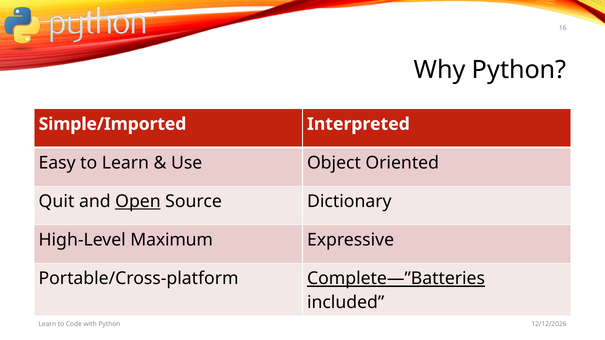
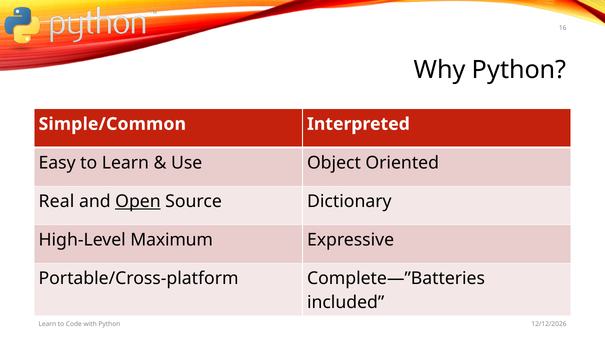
Simple/Imported: Simple/Imported -> Simple/Common (112, 124)
Quit: Quit -> Real (56, 202)
Complete—”Batteries underline: present -> none (396, 279)
